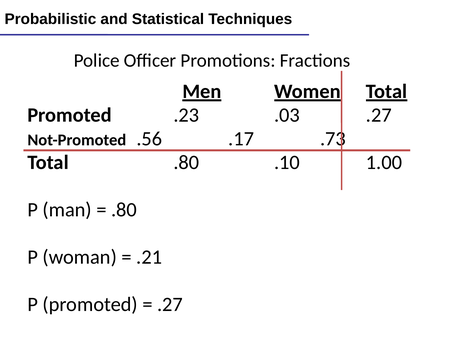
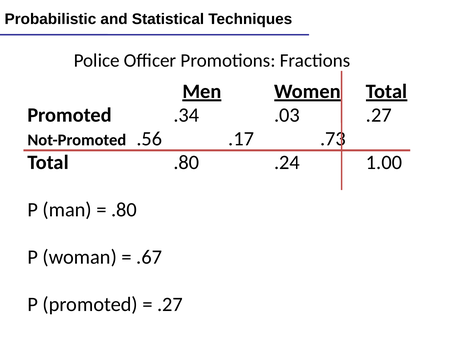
.23: .23 -> .34 (186, 115)
.10: .10 -> .24 (287, 163)
.21: .21 -> .67 (149, 257)
